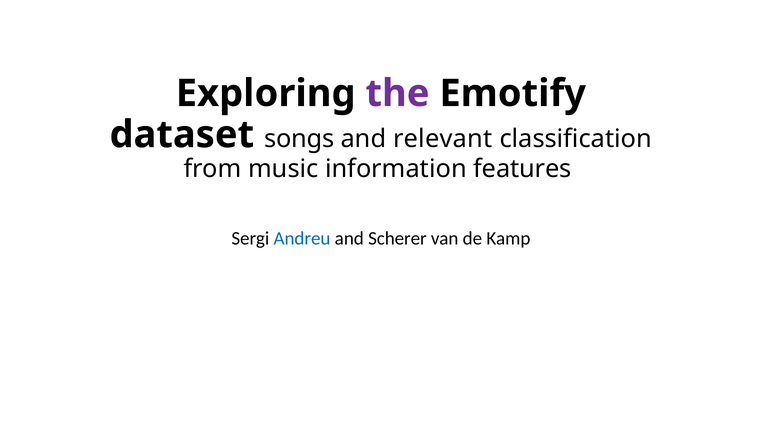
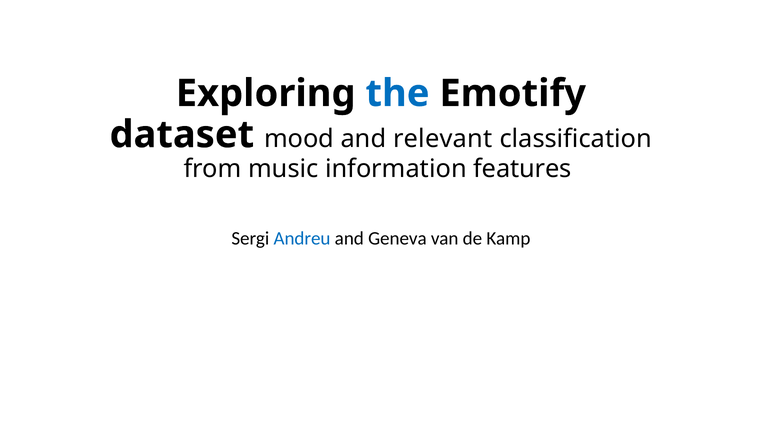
the colour: purple -> blue (397, 93)
songs: songs -> mood (299, 139)
Scherer: Scherer -> Geneva (397, 238)
